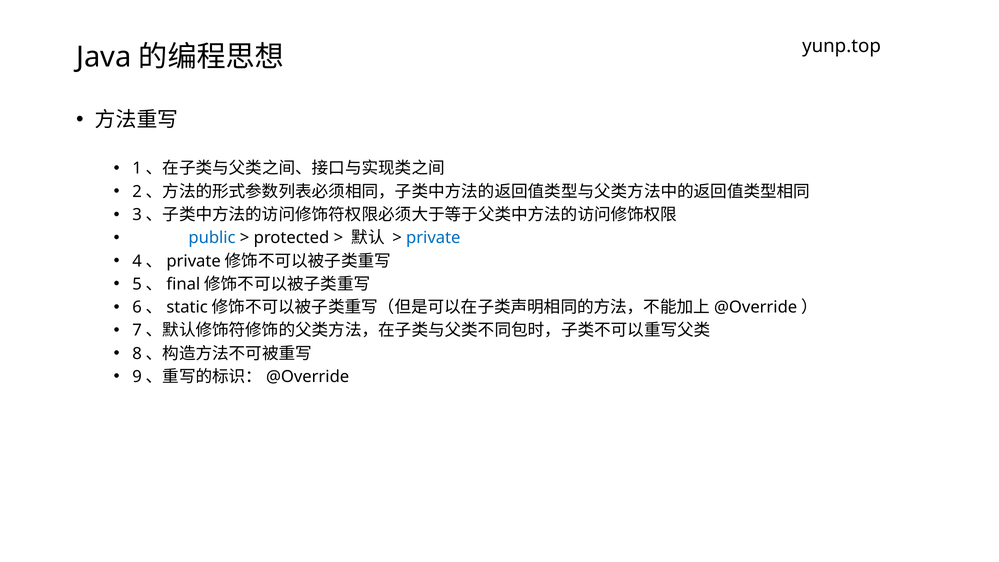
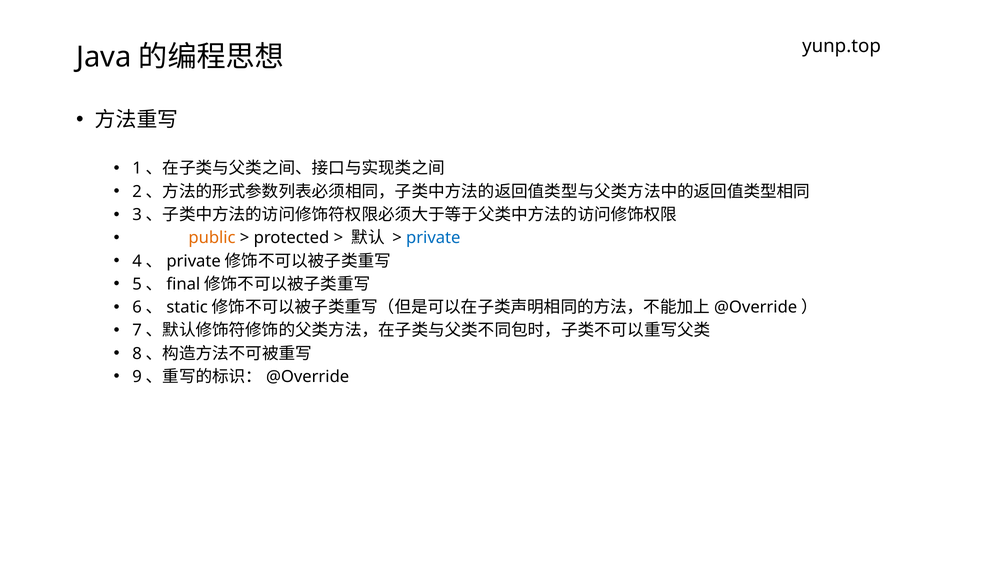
public colour: blue -> orange (212, 238)
